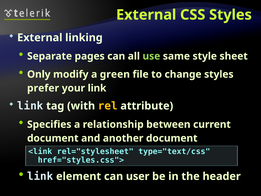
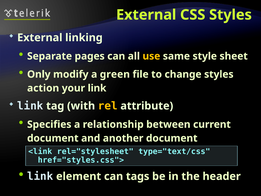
use colour: light green -> yellow (151, 56)
prefer: prefer -> action (43, 88)
user: user -> tags (138, 176)
